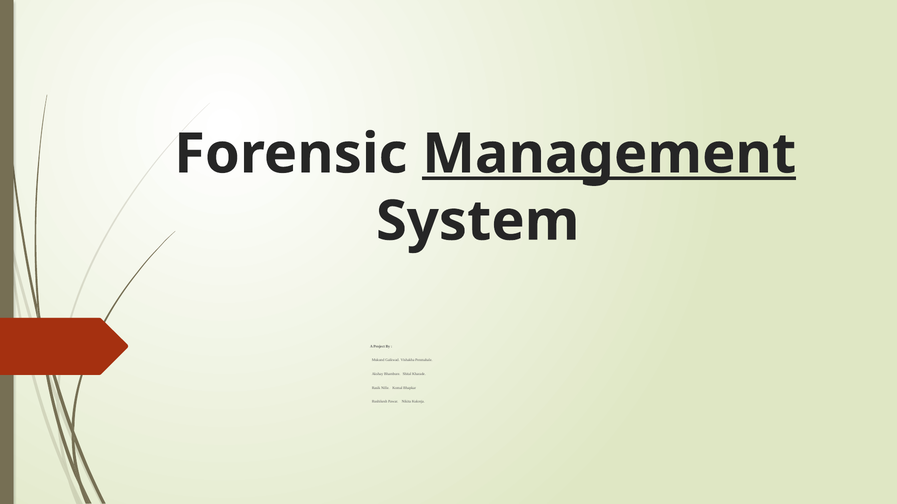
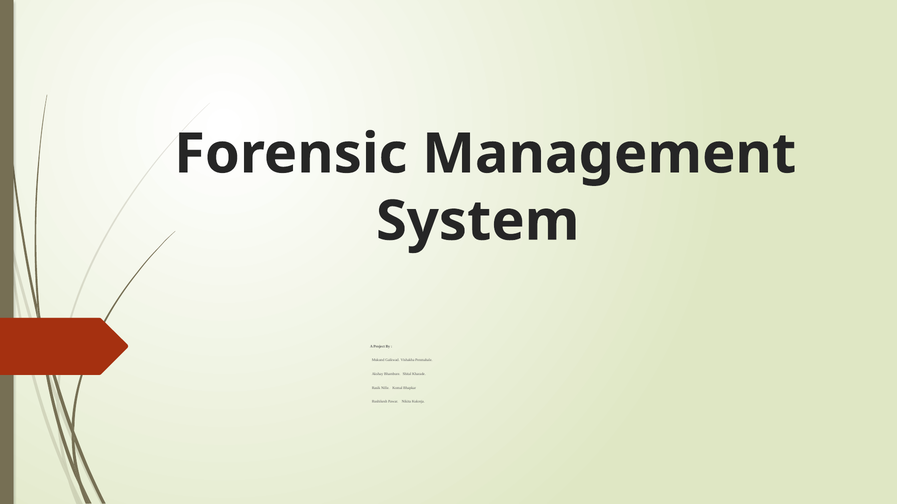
Management underline: present -> none (609, 154)
